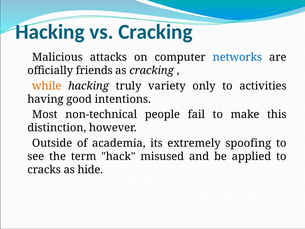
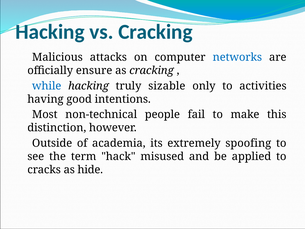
friends: friends -> ensure (94, 70)
while colour: orange -> blue (47, 86)
variety: variety -> sizable (167, 86)
